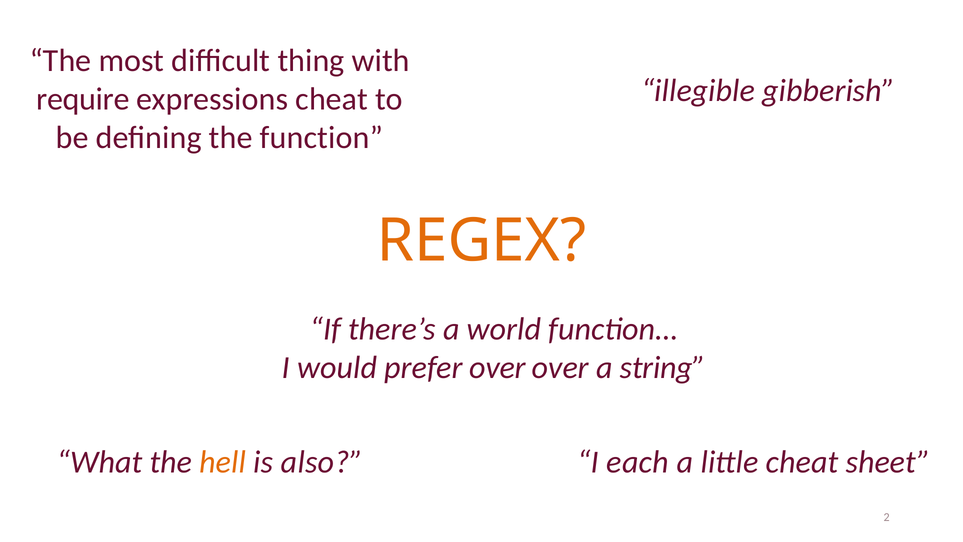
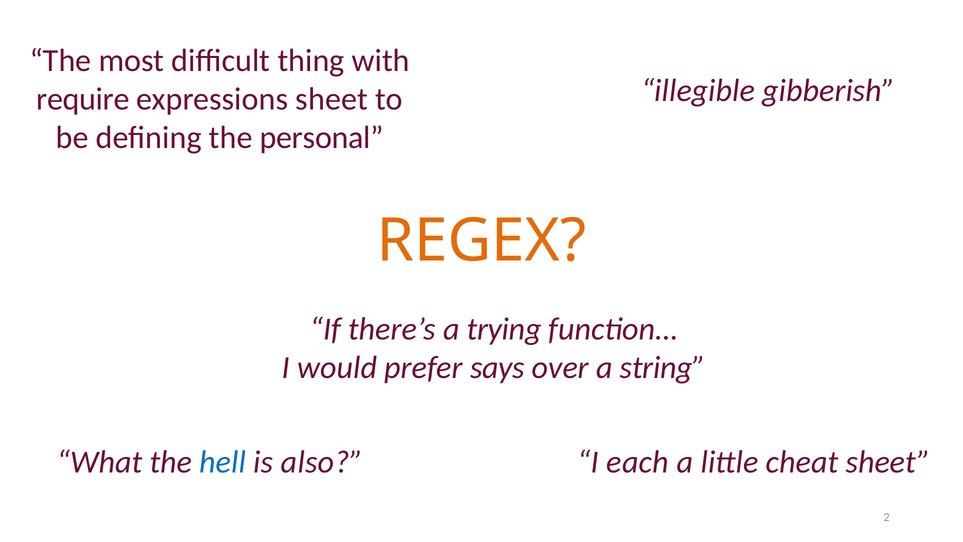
expressions cheat: cheat -> sheet (332, 99)
function: function -> personal (322, 138)
world: world -> trying (504, 329)
prefer over: over -> says (497, 368)
hell colour: orange -> blue (223, 462)
